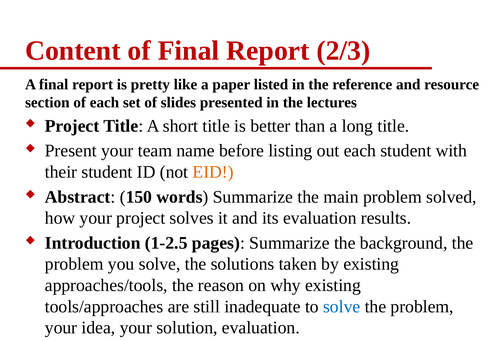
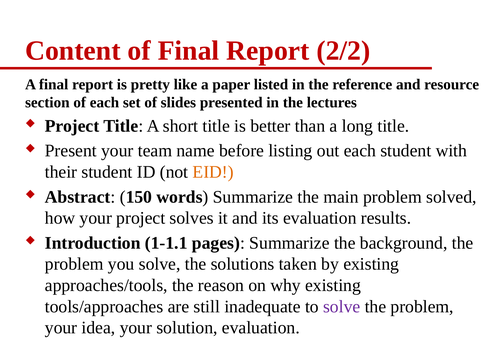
2/3: 2/3 -> 2/2 (343, 51)
1-2.5: 1-2.5 -> 1-1.1 (166, 243)
solve colour: blue -> purple (342, 306)
